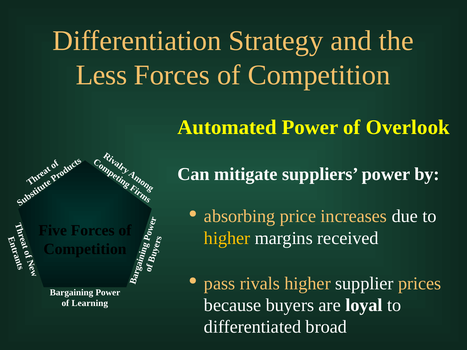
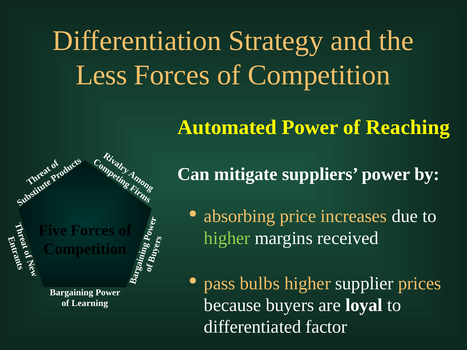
Overlook: Overlook -> Reaching (408, 127)
higher colour: yellow -> light green (227, 238)
rivals: rivals -> bulbs (260, 284)
broad: broad -> factor (326, 327)
